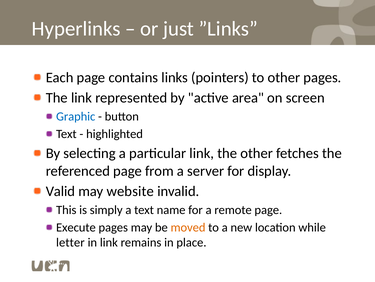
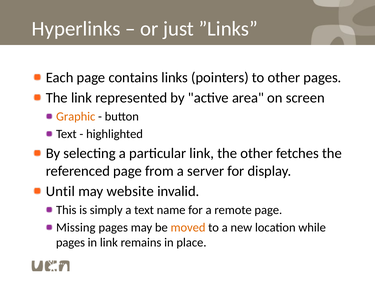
Graphic colour: blue -> orange (76, 116)
Valid: Valid -> Until (60, 191)
Execute: Execute -> Missing (76, 227)
letter: letter -> pages (70, 242)
